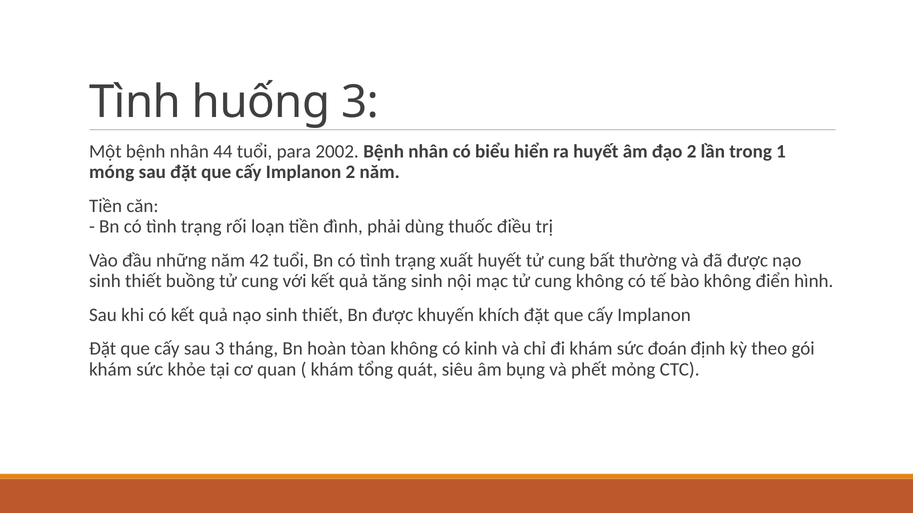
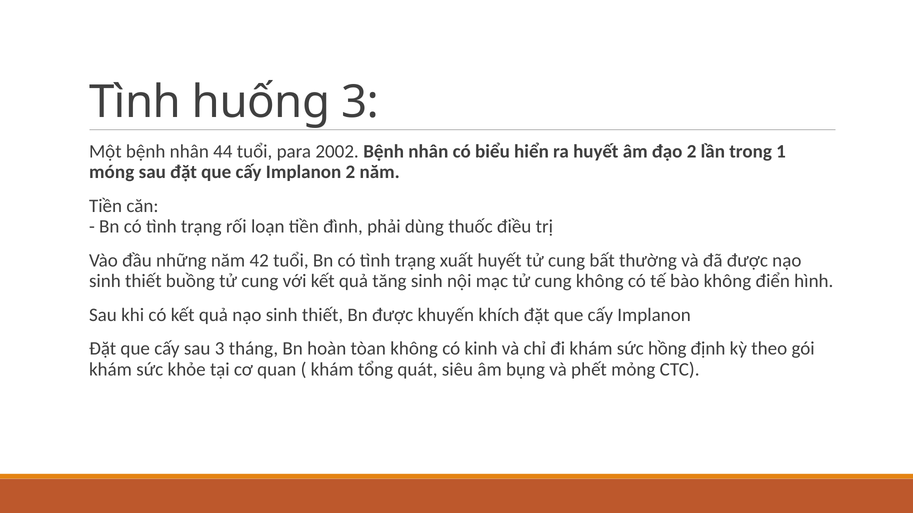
đoán: đoán -> hồng (667, 349)
